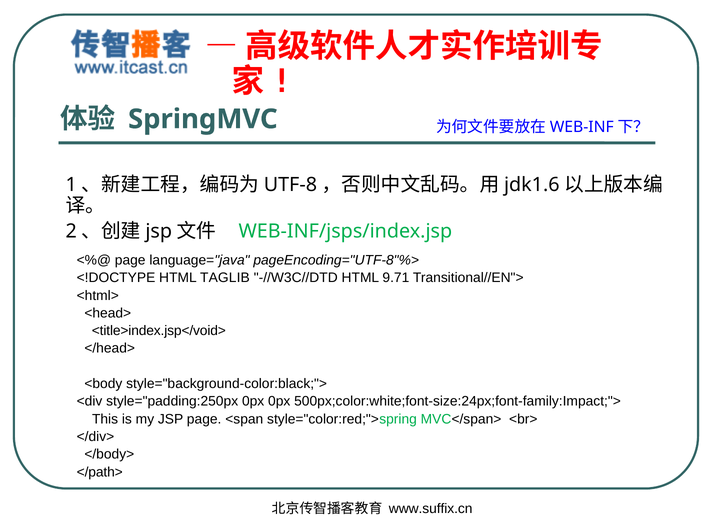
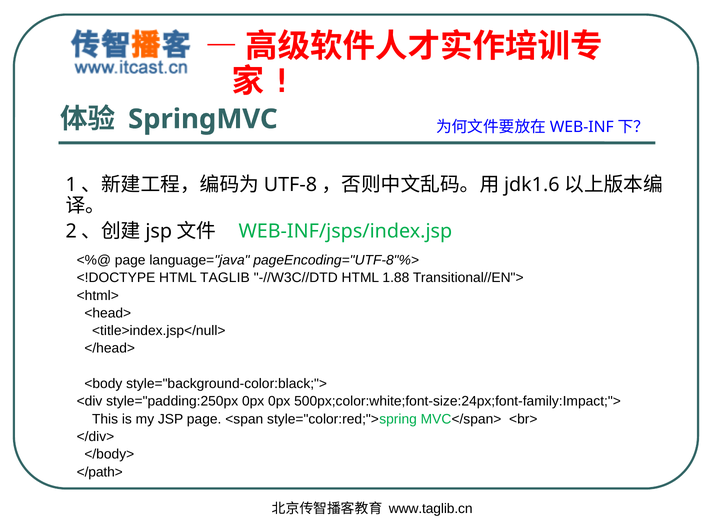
9.71: 9.71 -> 1.88 (396, 278)
<title>index.jsp</void>: <title>index.jsp</void> -> <title>index.jsp</null> (159, 331)
www.suffix.cn: www.suffix.cn -> www.taglib.cn (431, 509)
